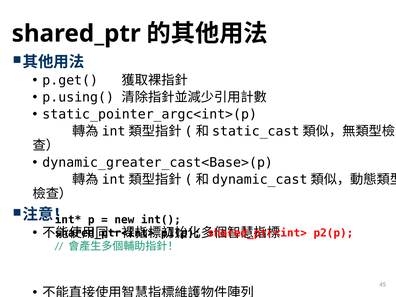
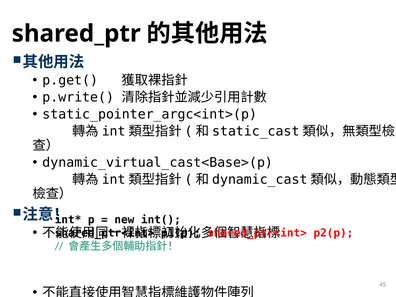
p.using(: p.using( -> p.write( (78, 97)
dynamic_greater_cast<Base>(p: dynamic_greater_cast<Base>(p -> dynamic_virtual_cast<Base>(p (158, 162)
